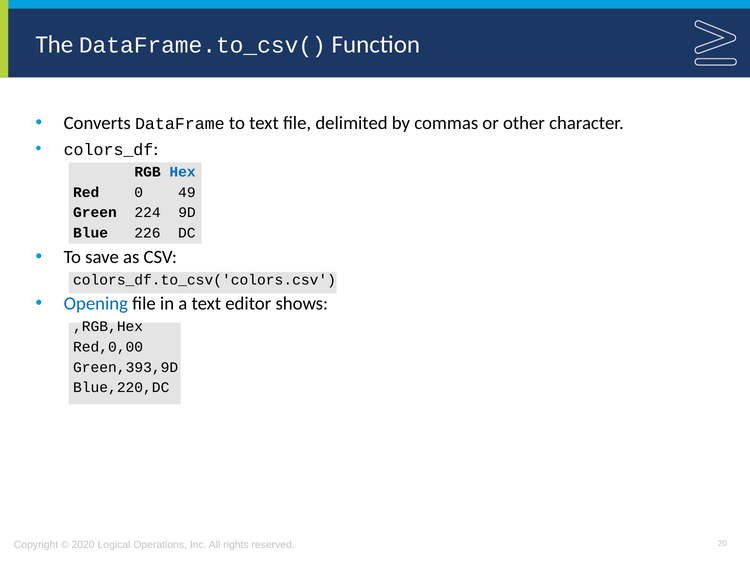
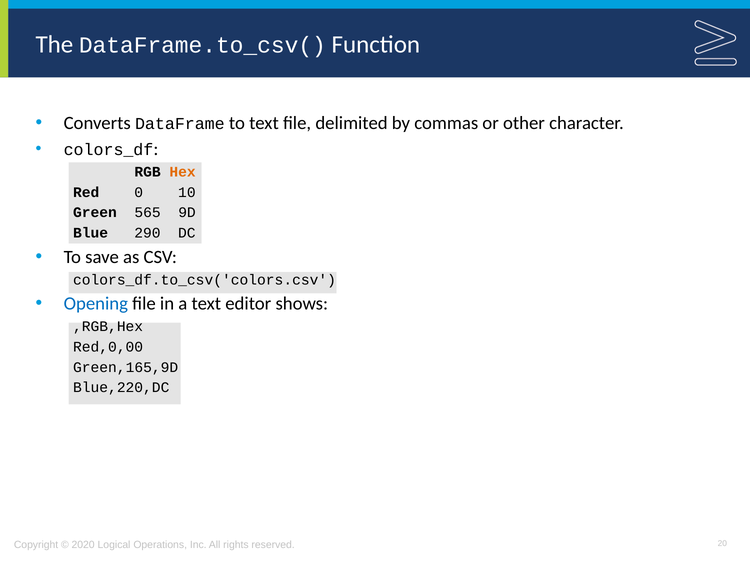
Hex colour: blue -> orange (183, 172)
49: 49 -> 10 (187, 192)
224: 224 -> 565 (148, 213)
226: 226 -> 290 (147, 233)
Green,393,9D: Green,393,9D -> Green,165,9D (126, 368)
